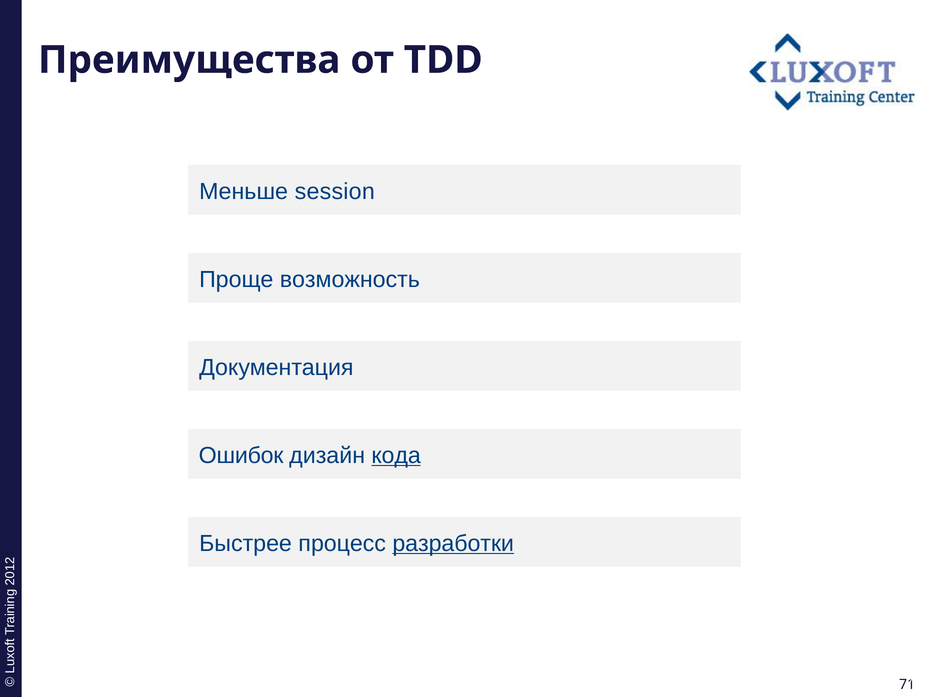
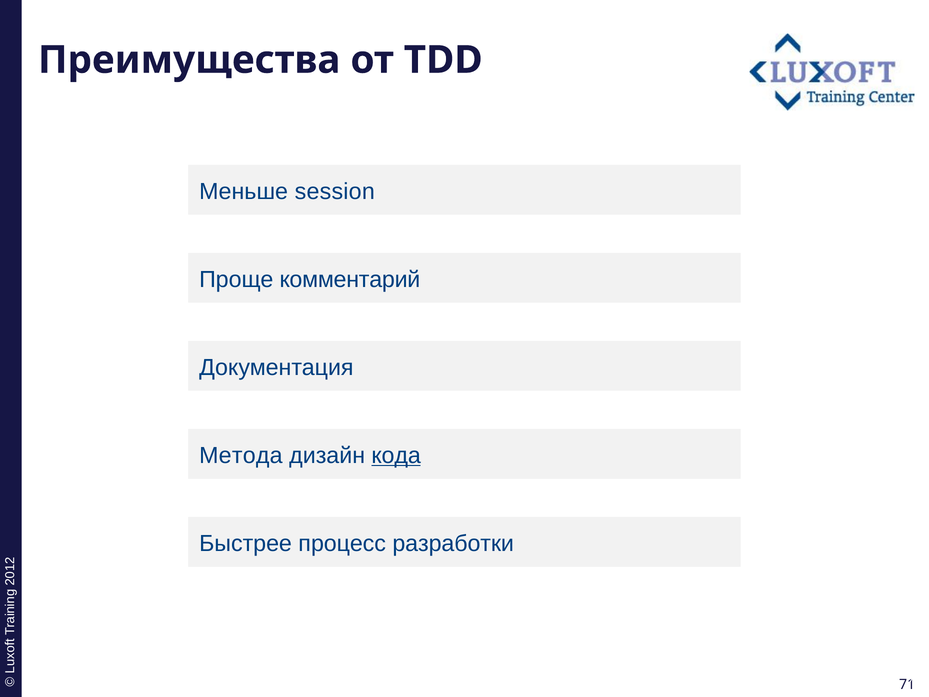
возможность: возможность -> комментарий (350, 279)
Ошибок: Ошибок -> Метода (241, 455)
разработки underline: present -> none (453, 543)
